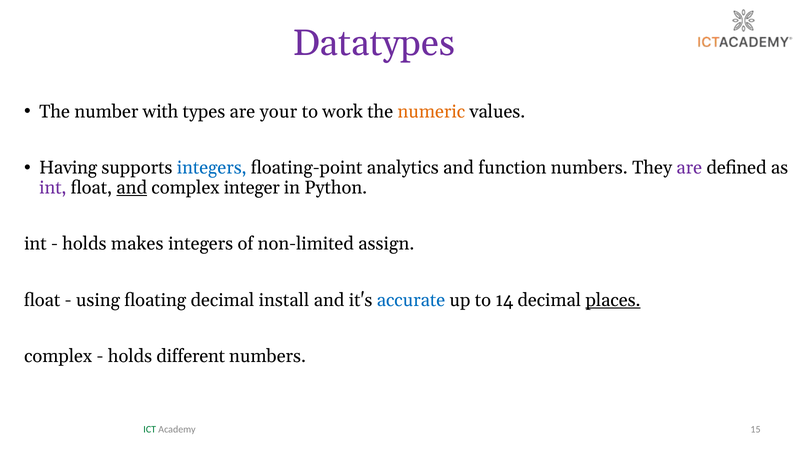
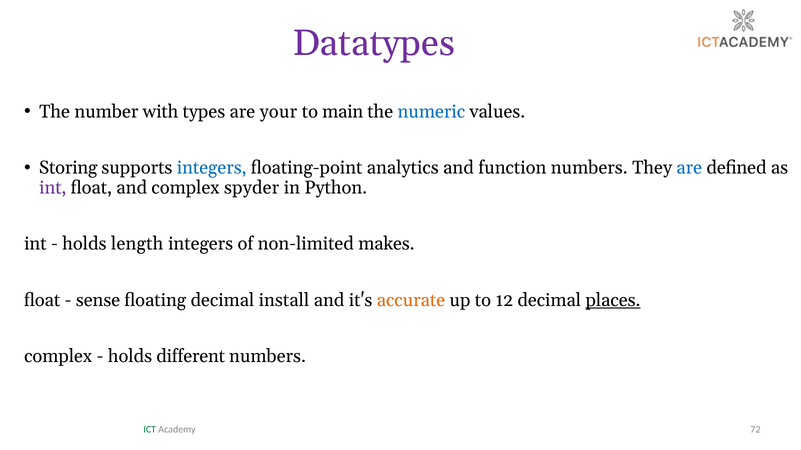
work: work -> main (343, 112)
numeric colour: orange -> blue (431, 112)
Having: Having -> Storing (68, 168)
are colour: purple -> blue (689, 168)
and underline: present -> none (132, 188)
integer: integer -> spyder (252, 188)
makes: makes -> length (137, 244)
assign: assign -> makes (386, 244)
using: using -> sense (98, 300)
accurate colour: blue -> orange (411, 300)
14: 14 -> 12 (504, 300)
15: 15 -> 72 (756, 430)
